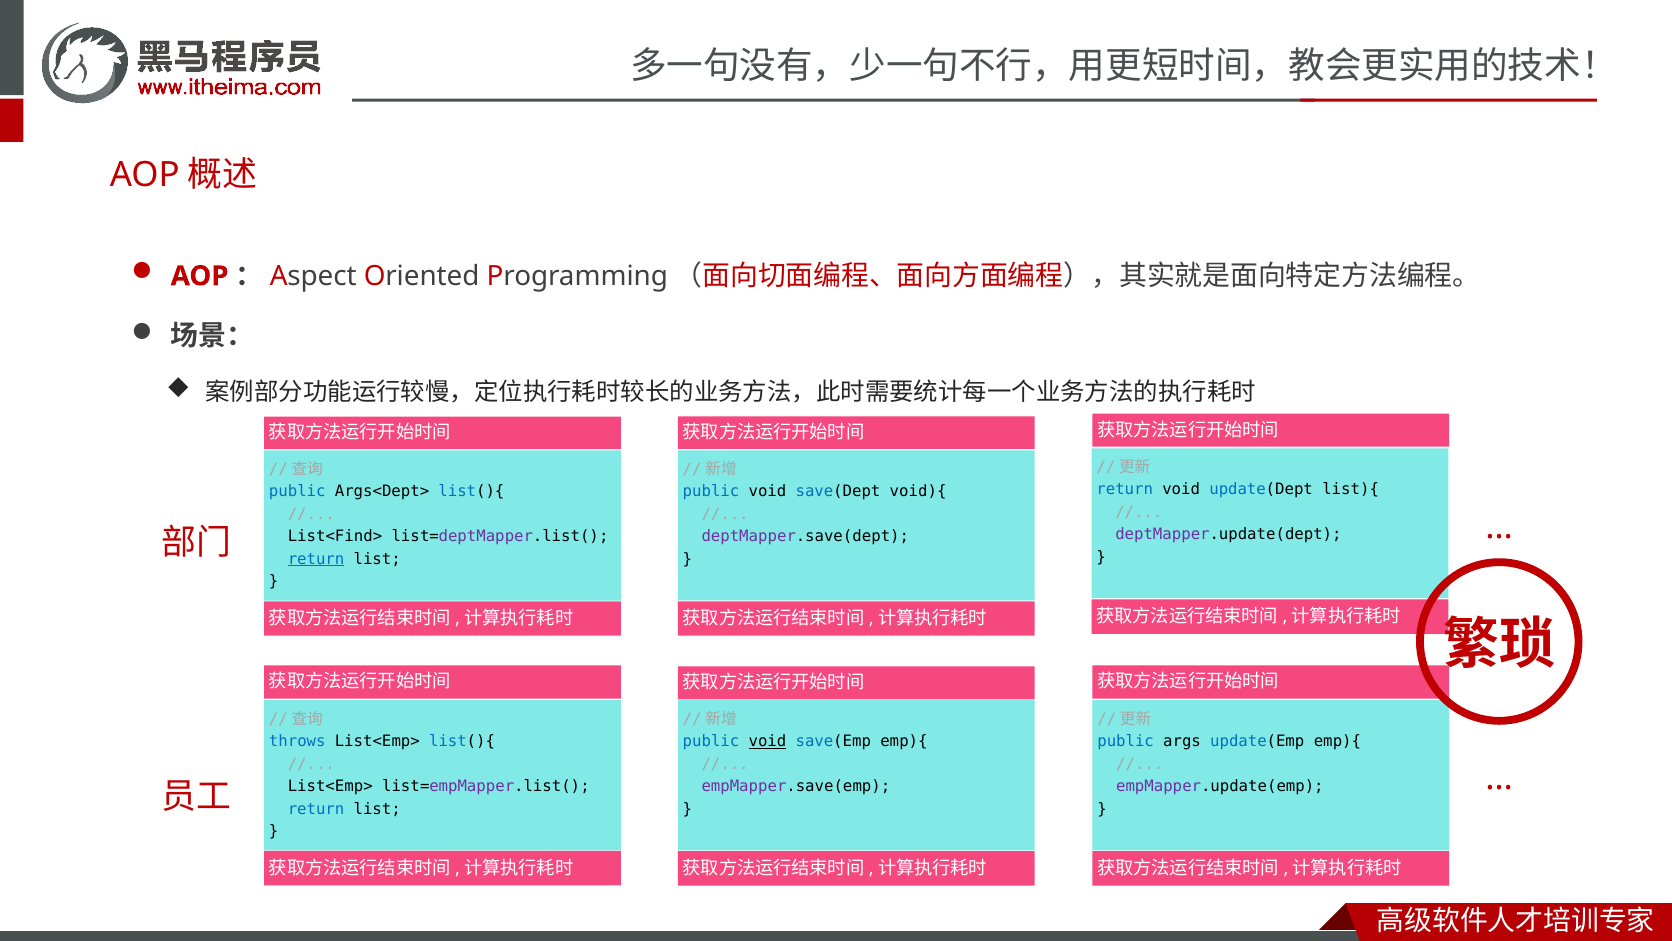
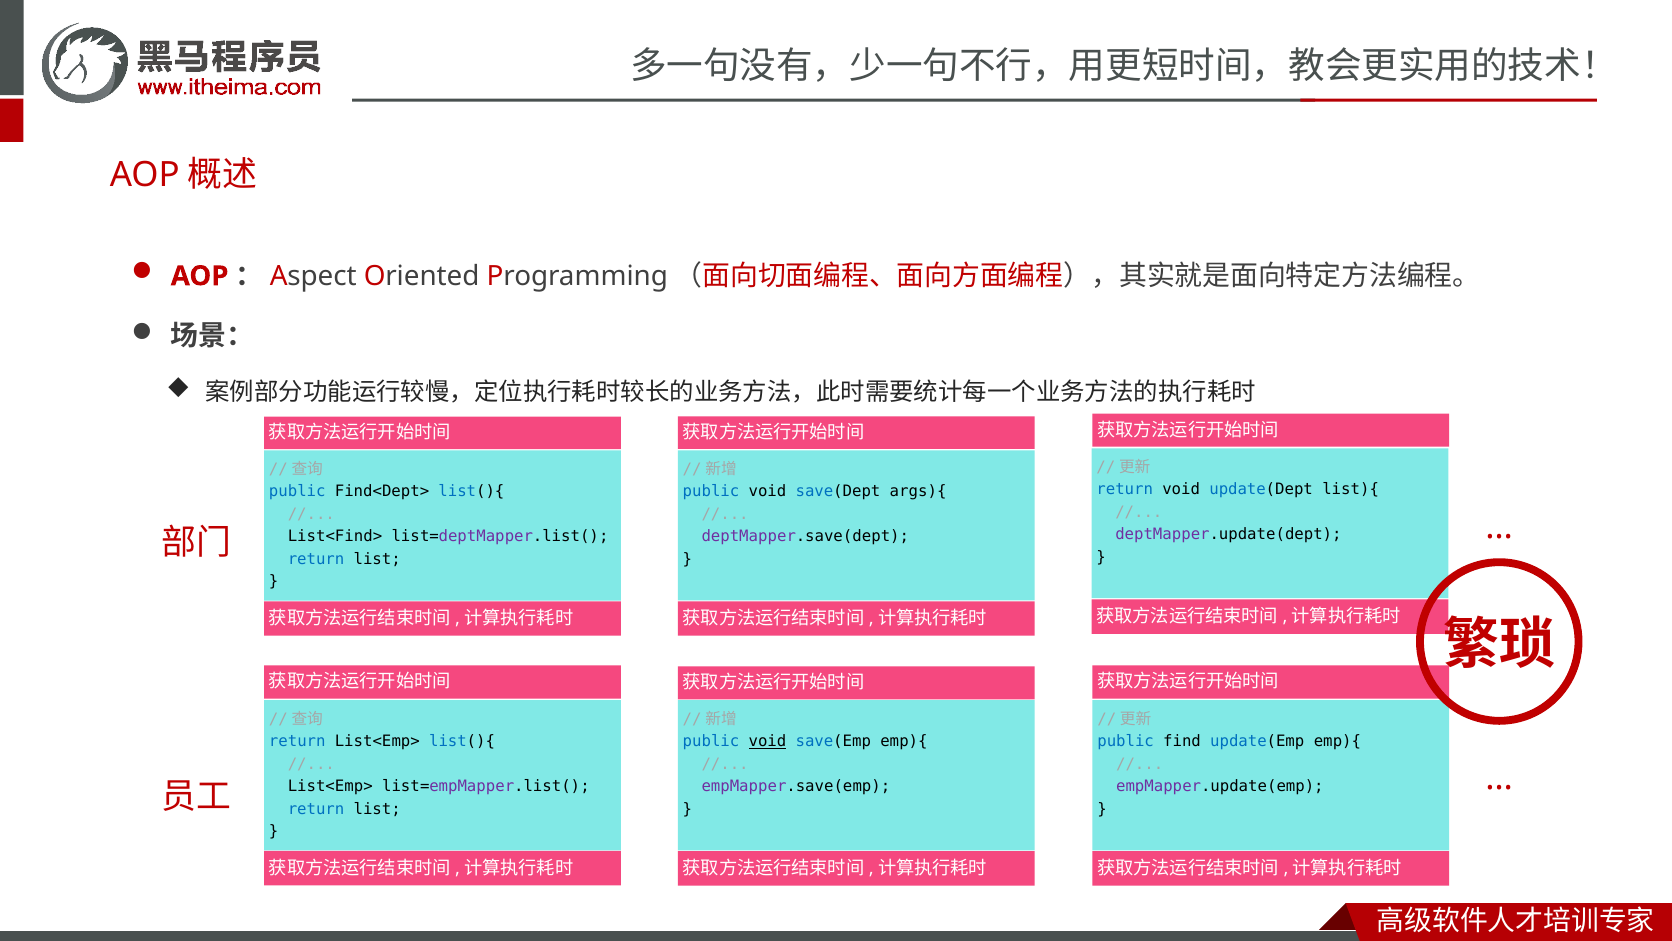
Args<Dept>: Args<Dept> -> Find<Dept> (382, 491)
void){: void){ -> args){ (918, 491)
return underline: present -> none (316, 559)
throws: throws -> return (297, 741)
args: args -> find (1182, 741)
